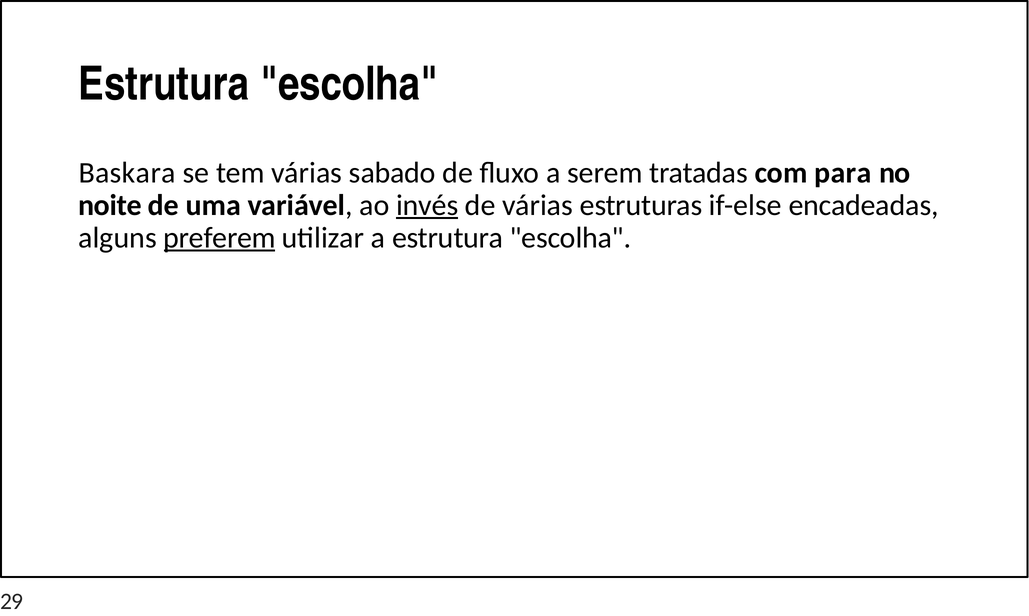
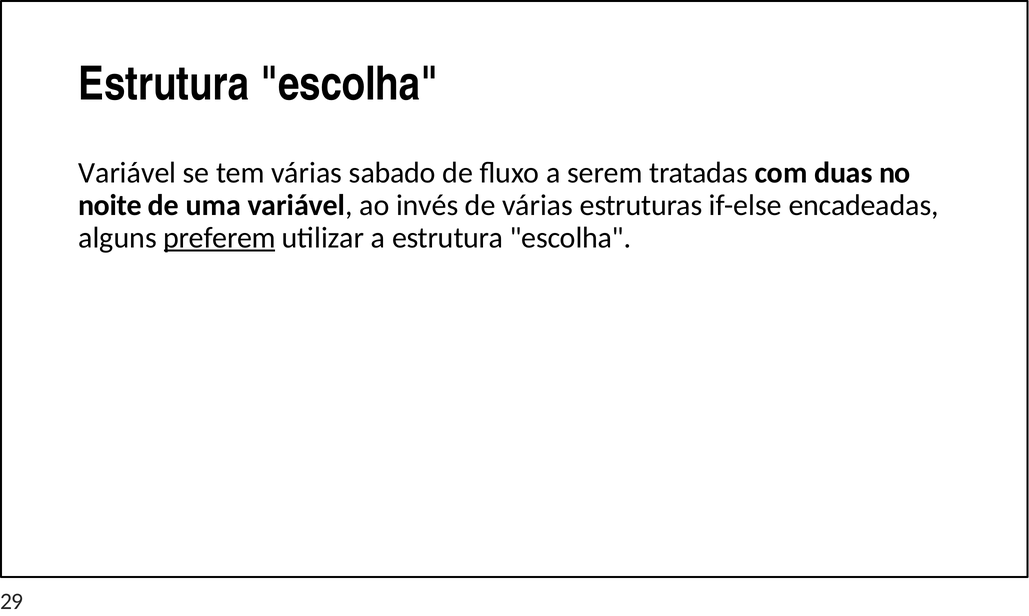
Baskara: Baskara -> Variável (127, 173)
para: para -> duas (843, 173)
invés underline: present -> none (427, 205)
